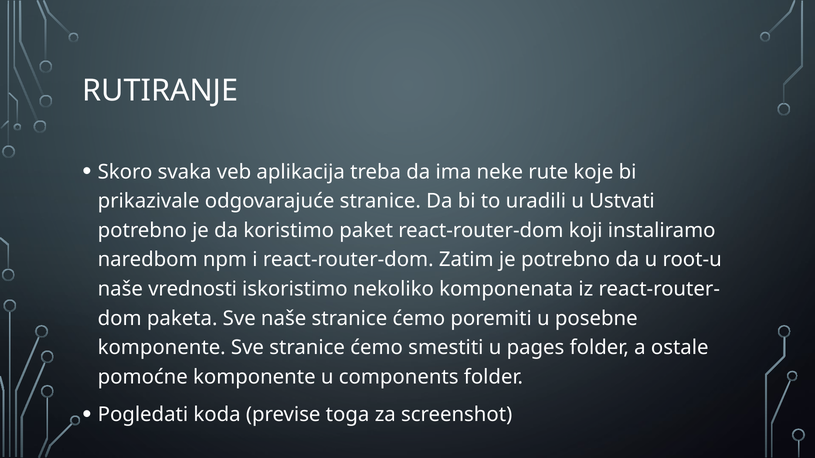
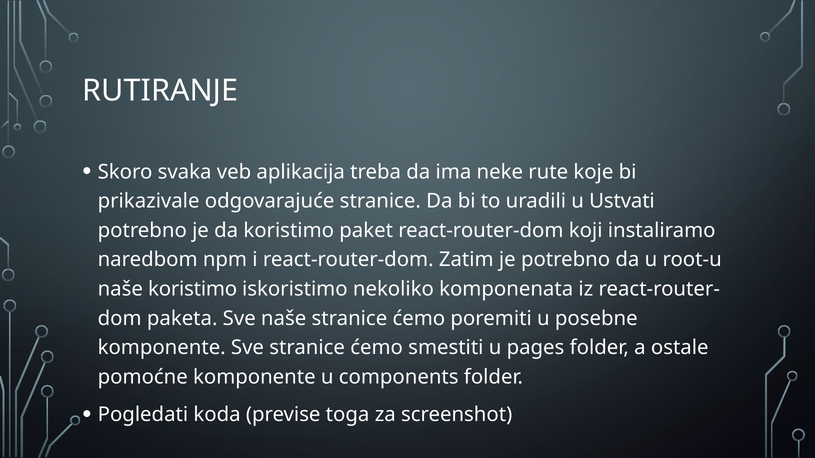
naše vrednosti: vrednosti -> koristimo (193, 289)
